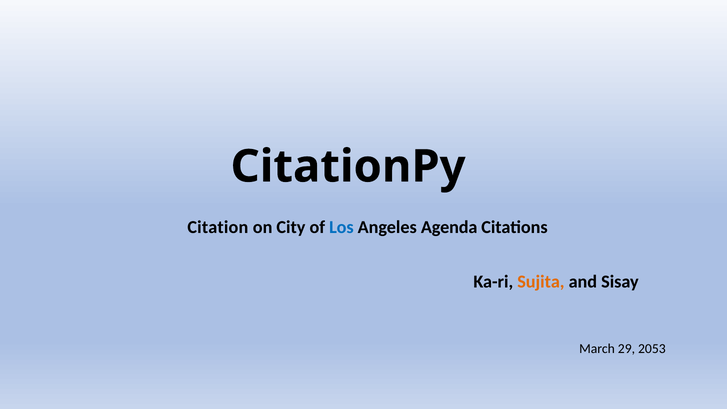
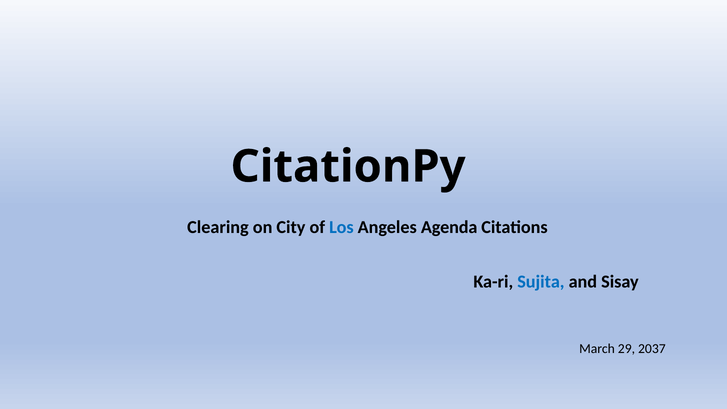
Citation: Citation -> Clearing (218, 227)
Sujita colour: orange -> blue (541, 282)
2053: 2053 -> 2037 (652, 348)
